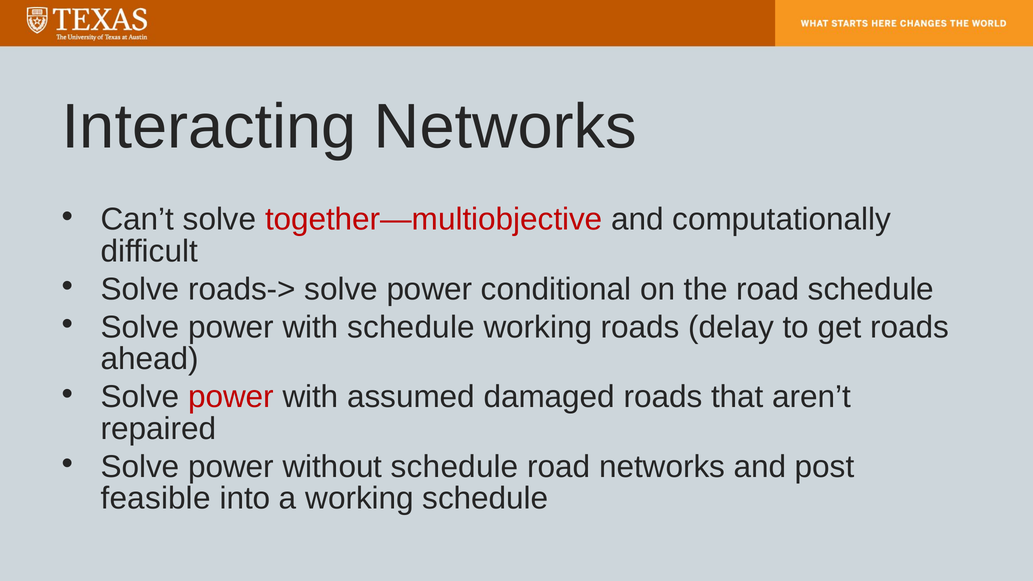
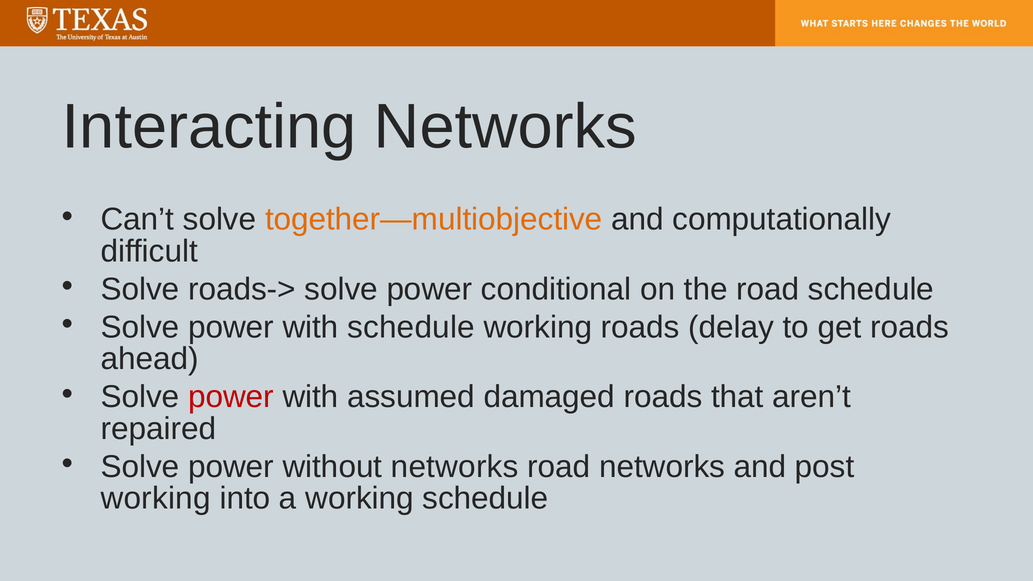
together—multiobjective colour: red -> orange (434, 220)
without schedule: schedule -> networks (455, 467)
feasible: feasible -> working (156, 498)
